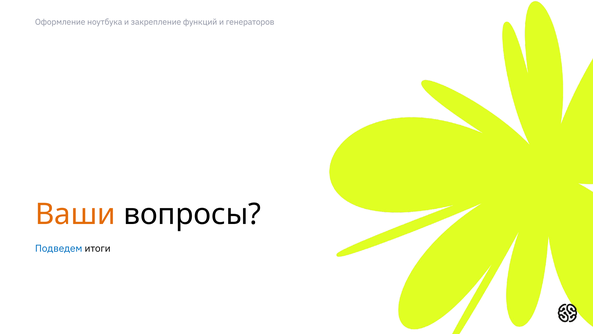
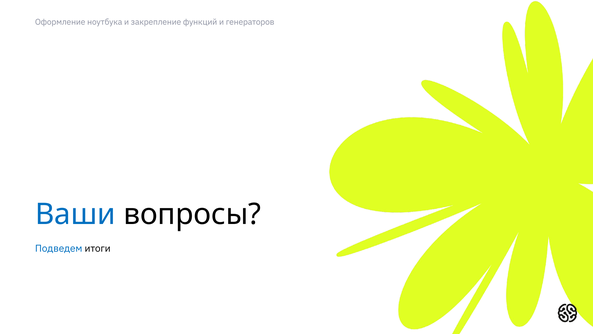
Ваши colour: orange -> blue (75, 214)
